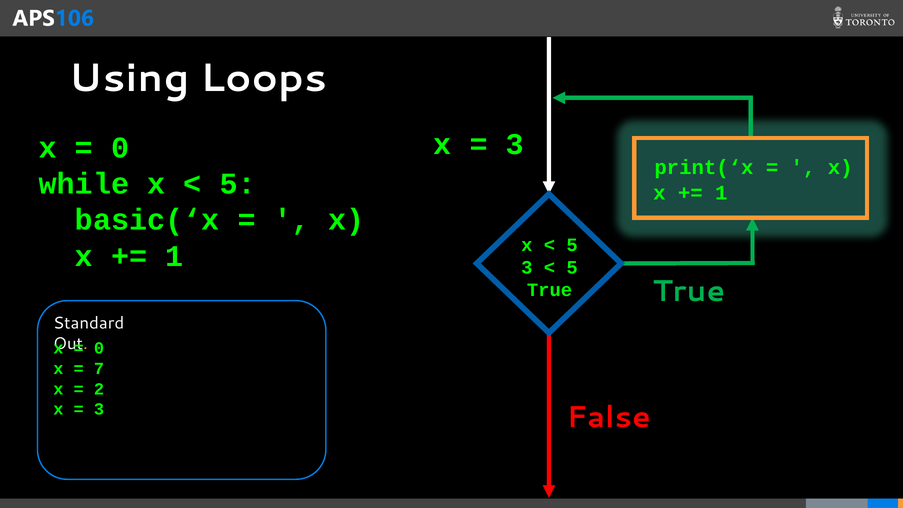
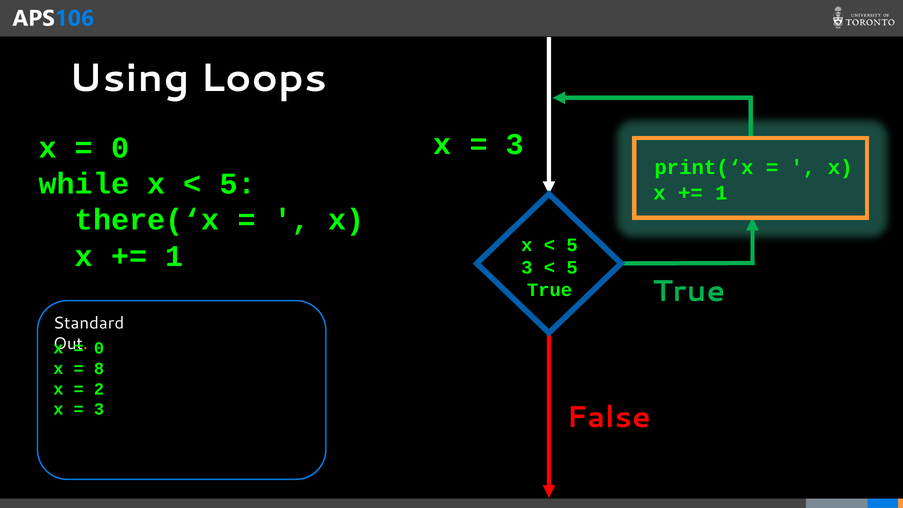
basic(‘x: basic(‘x -> there(‘x (147, 220)
7: 7 -> 8 (99, 369)
